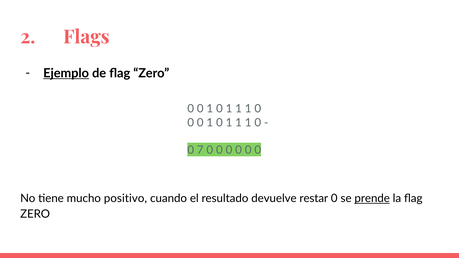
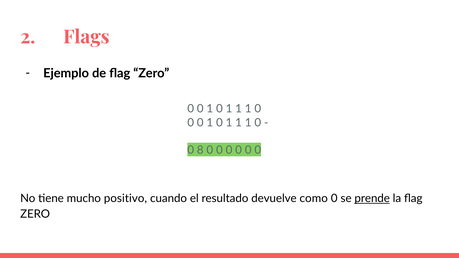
Ejemplo underline: present -> none (66, 73)
7: 7 -> 8 (200, 150)
restar: restar -> como (314, 198)
